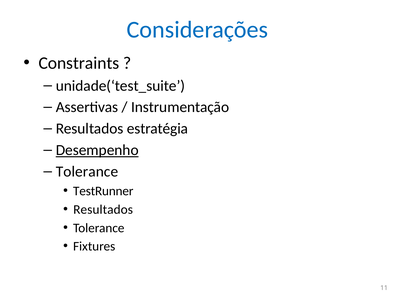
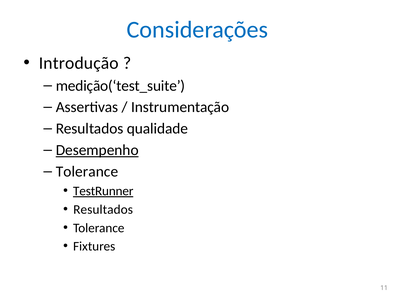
Constraints: Constraints -> Introdução (79, 63)
unidade(‘test_suite: unidade(‘test_suite -> medição(‘test_suite (120, 86)
estratégia: estratégia -> qualidade (157, 129)
TestRunner underline: none -> present (103, 191)
